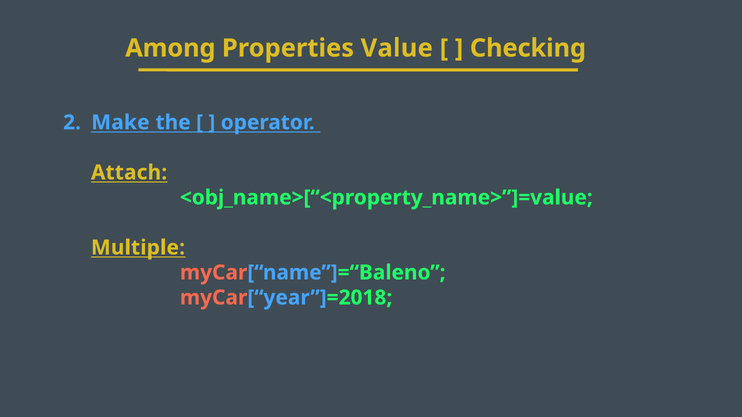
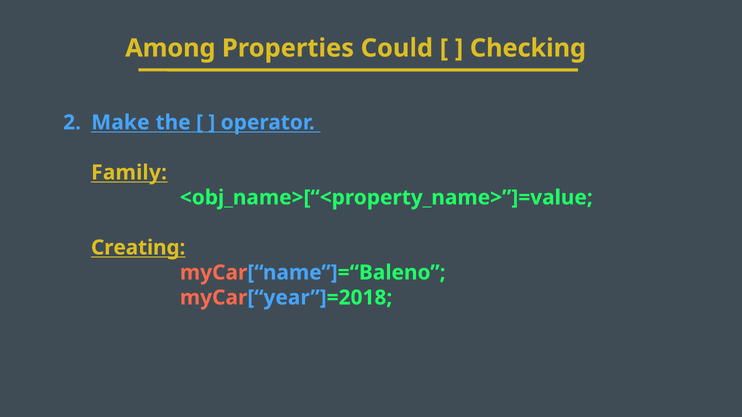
Value: Value -> Could (397, 48)
Attach: Attach -> Family (129, 173)
Multiple: Multiple -> Creating (138, 248)
